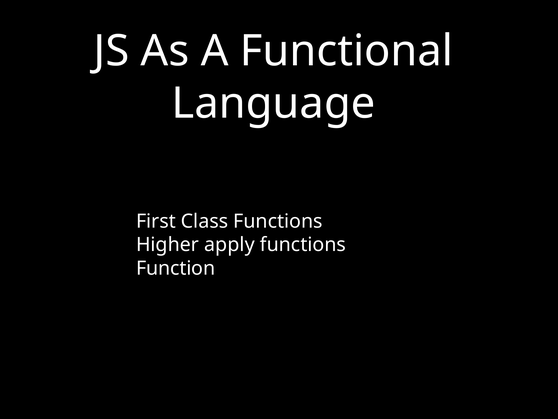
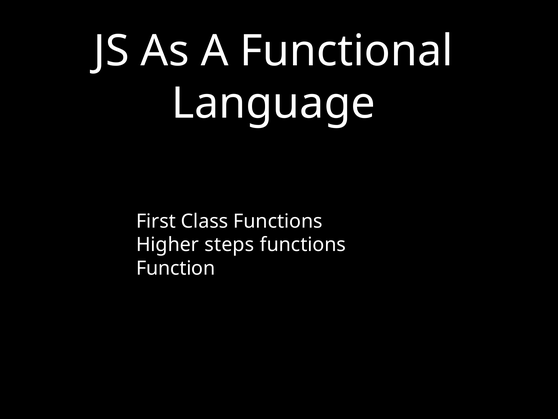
apply: apply -> steps (229, 245)
